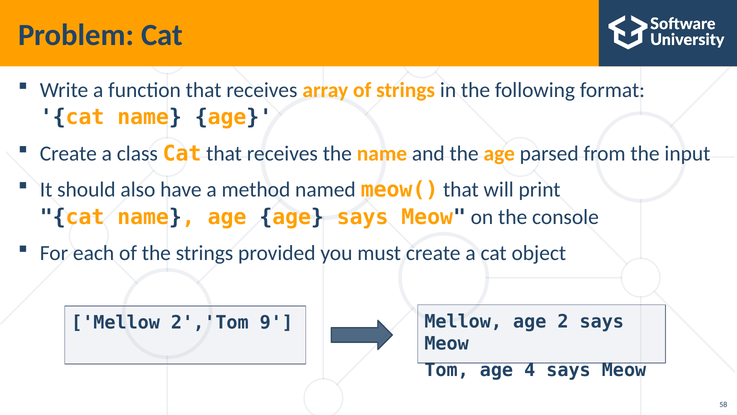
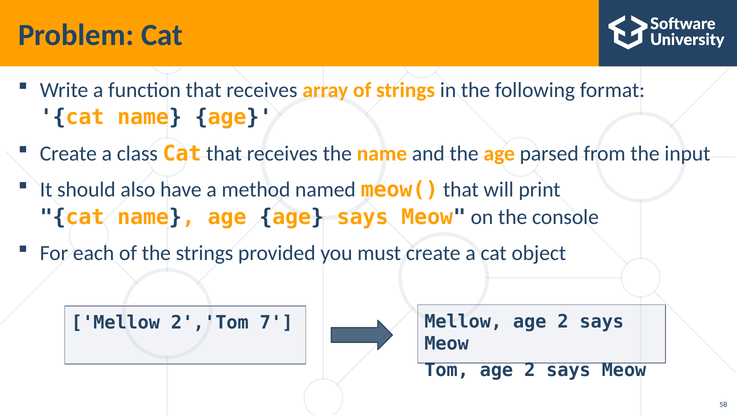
9: 9 -> 7 (276, 322)
Tom age 4: 4 -> 2 (530, 370)
